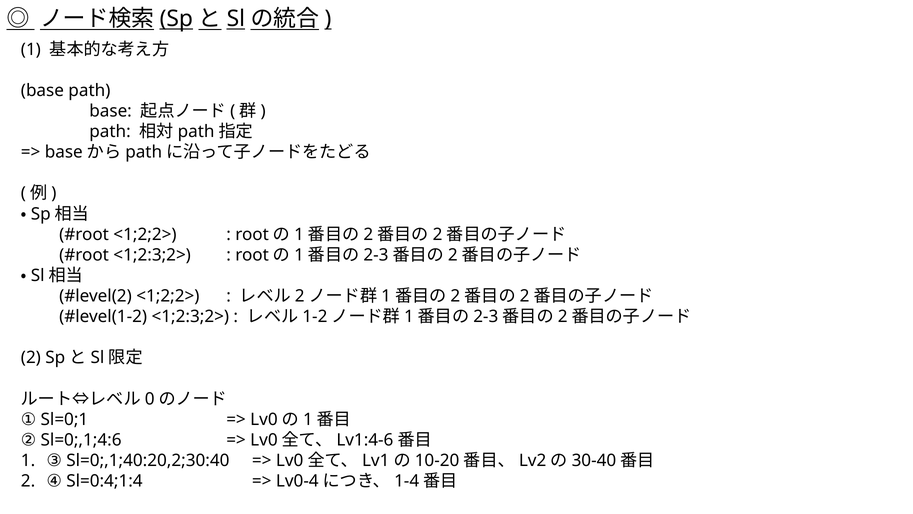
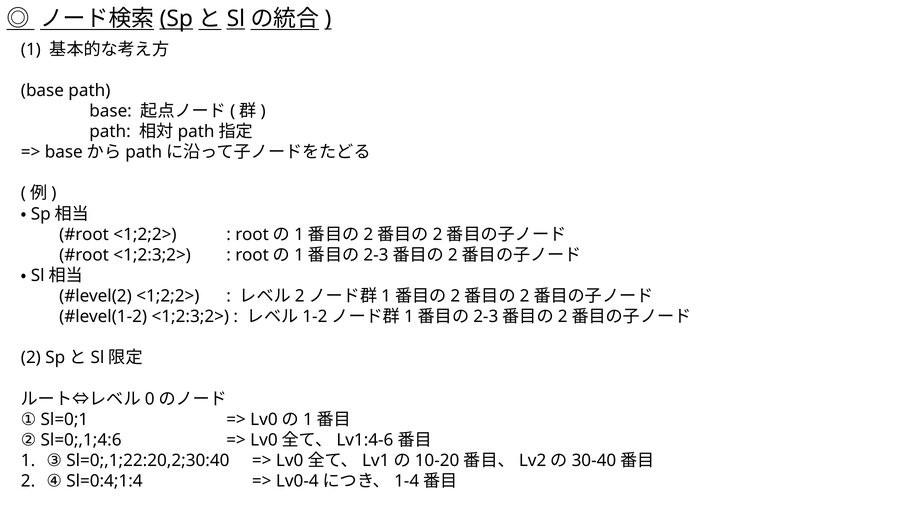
Sl=0;,1;40:20,2;30:40: Sl=0;,1;40:20,2;30:40 -> Sl=0;,1;22:20,2;30:40 (148, 460)
